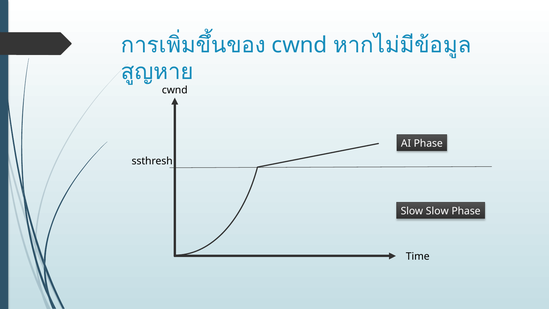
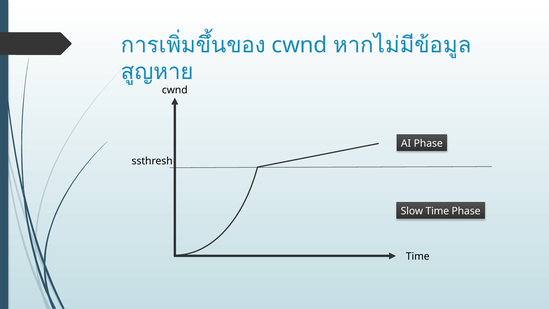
Slow Slow: Slow -> Time (437, 211)
